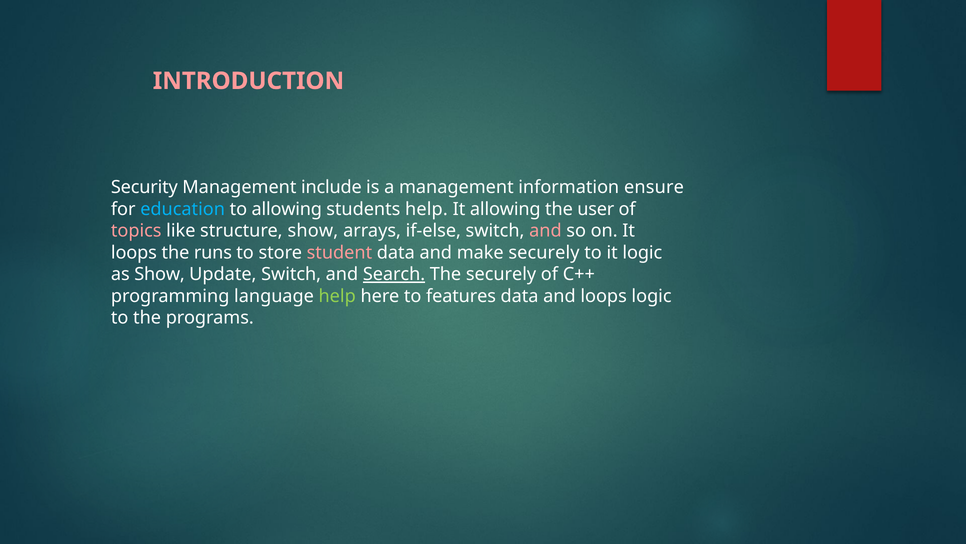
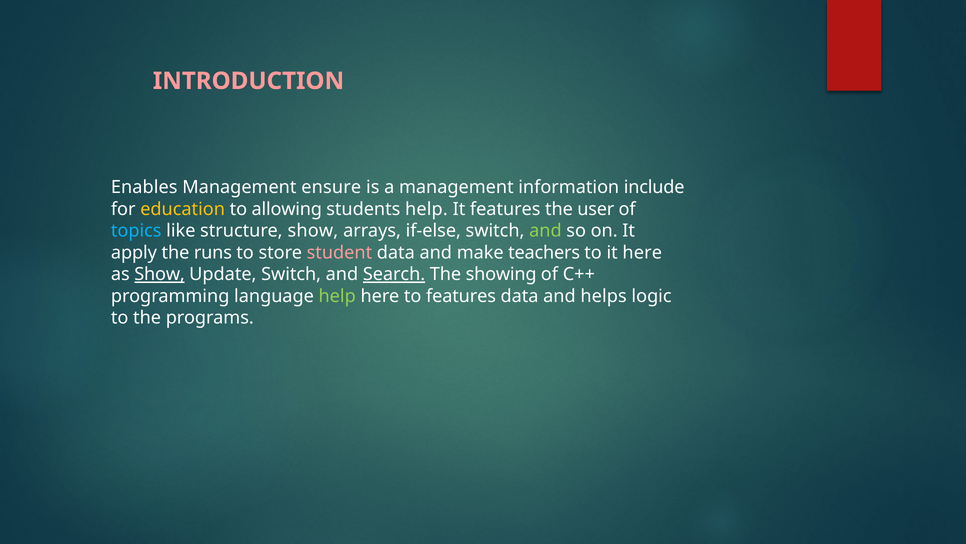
Security: Security -> Enables (144, 187)
include: include -> ensure (331, 187)
ensure: ensure -> include (654, 187)
education colour: light blue -> yellow (183, 209)
It allowing: allowing -> features (505, 209)
topics colour: pink -> light blue (136, 231)
and colour: pink -> light green (545, 231)
loops: loops -> apply (134, 252)
make securely: securely -> teachers (544, 252)
it logic: logic -> here (642, 252)
Show underline: none -> present (160, 274)
The securely: securely -> showing (501, 274)
and loops: loops -> helps (604, 296)
